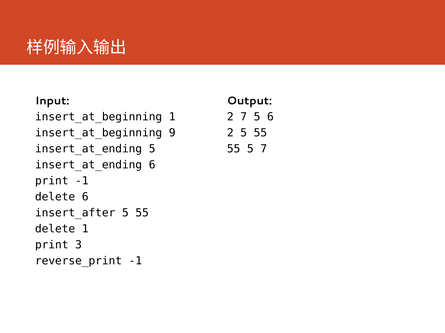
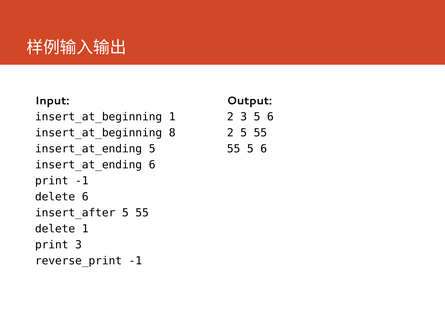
2 7: 7 -> 3 (244, 117)
9: 9 -> 8 (172, 133)
55 5 7: 7 -> 6 (264, 149)
